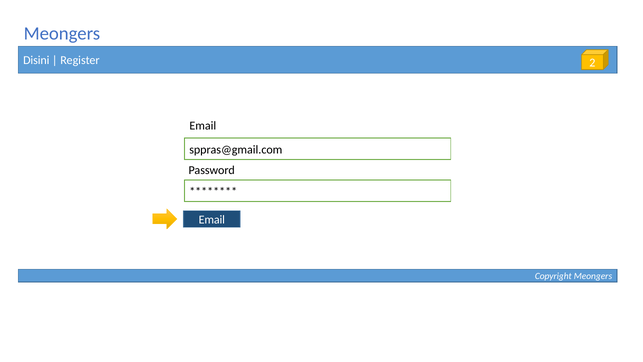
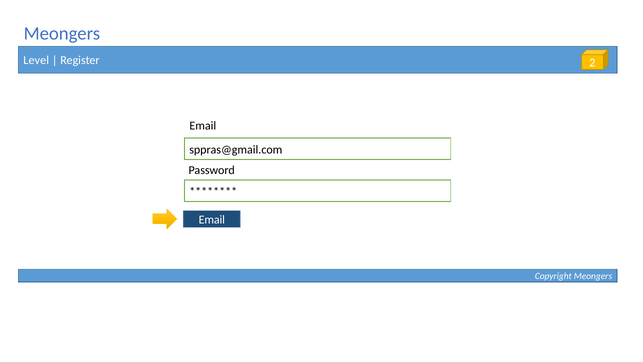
Disini: Disini -> Level (36, 60)
